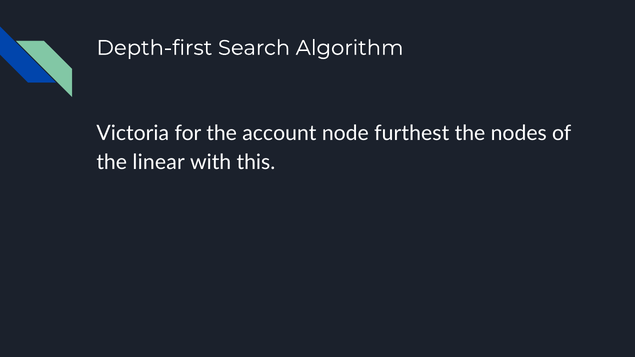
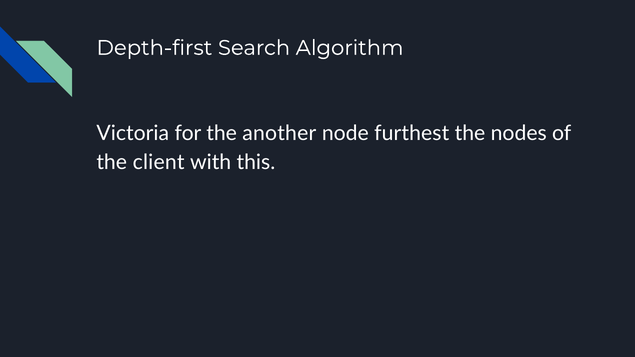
account: account -> another (279, 133)
linear: linear -> client (159, 162)
